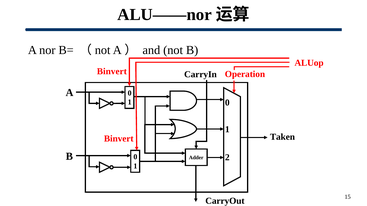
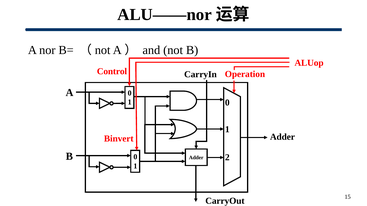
Binvert: Binvert -> Control (112, 71)
Taken: Taken -> Adder (282, 137)
